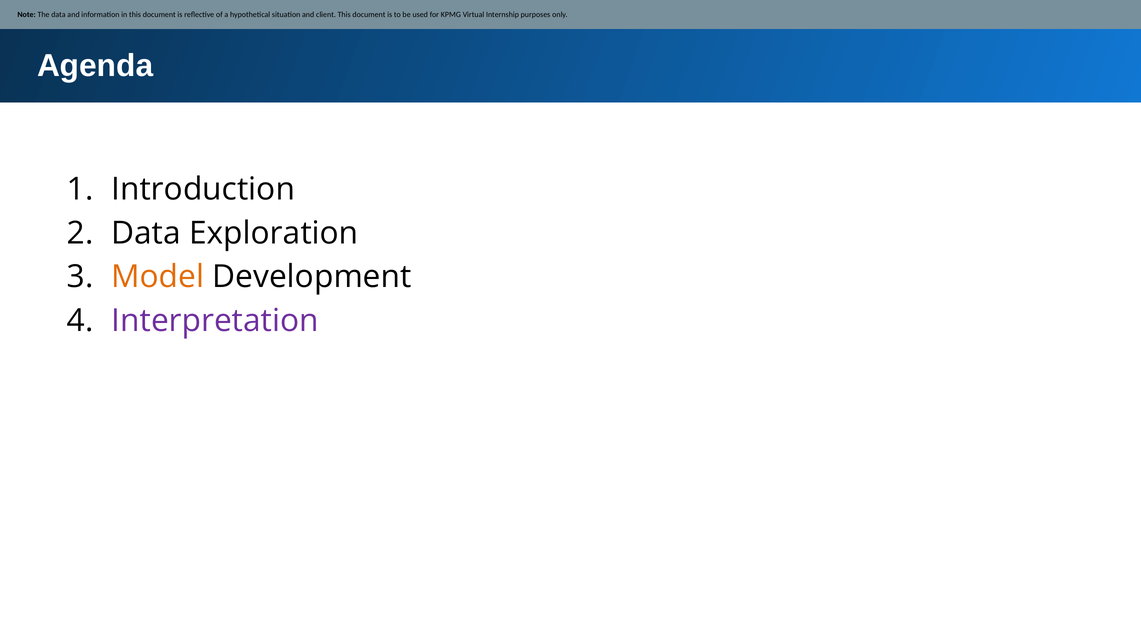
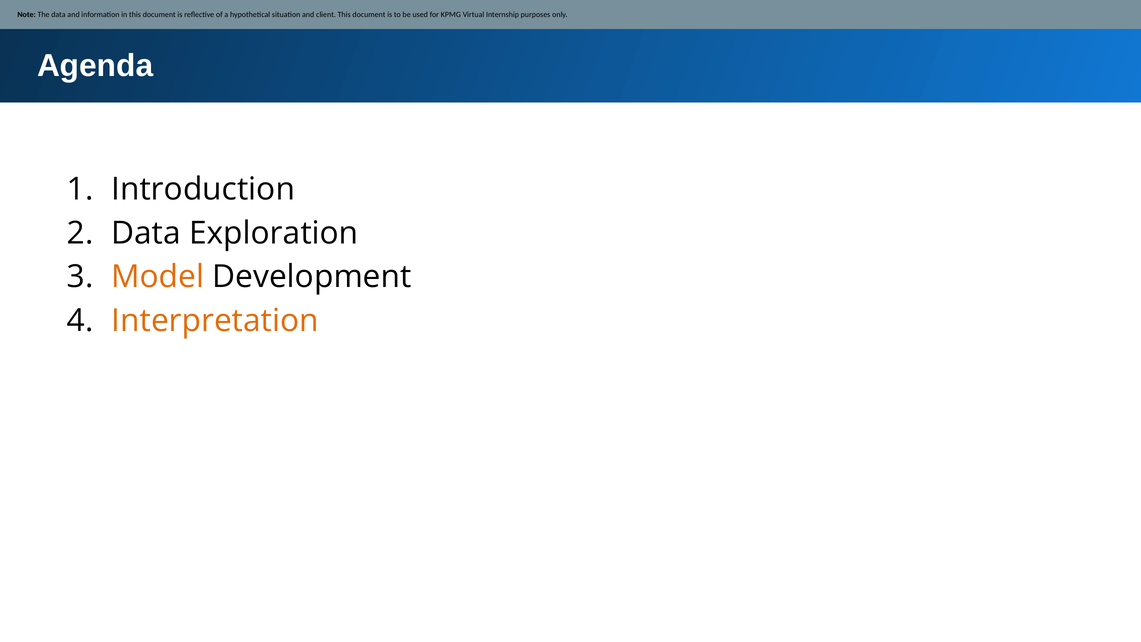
Interpretation colour: purple -> orange (215, 321)
